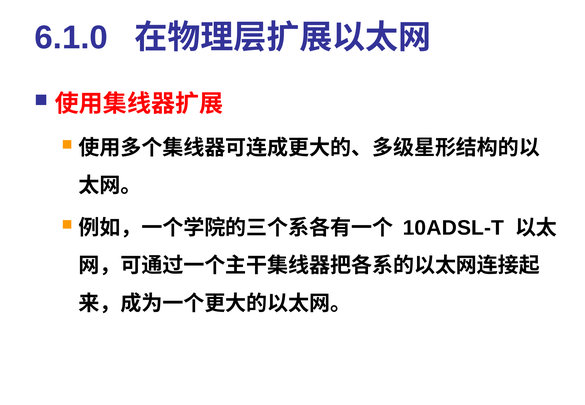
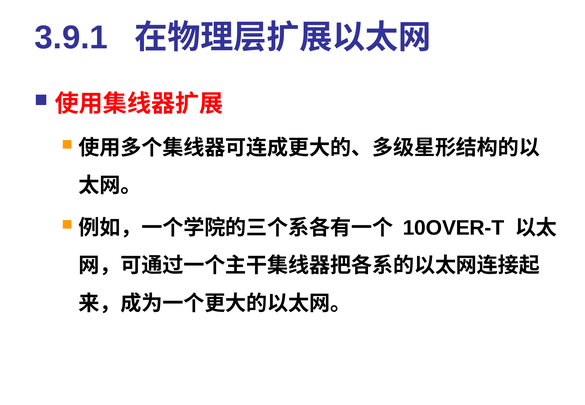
6.1.0: 6.1.0 -> 3.9.1 (71, 38)
10ADSL-T: 10ADSL-T -> 10OVER-T (454, 228)
